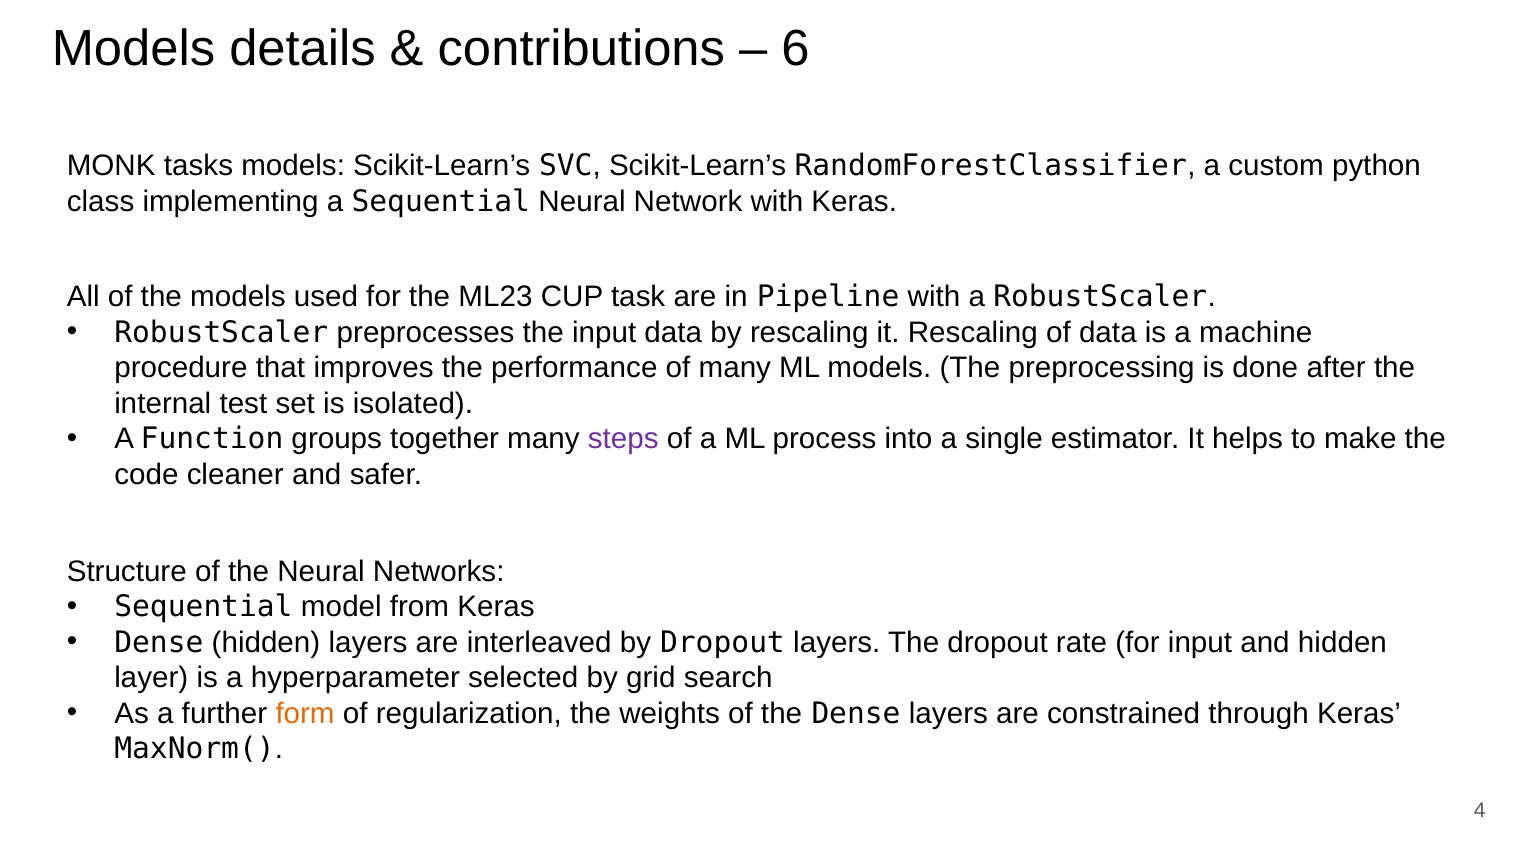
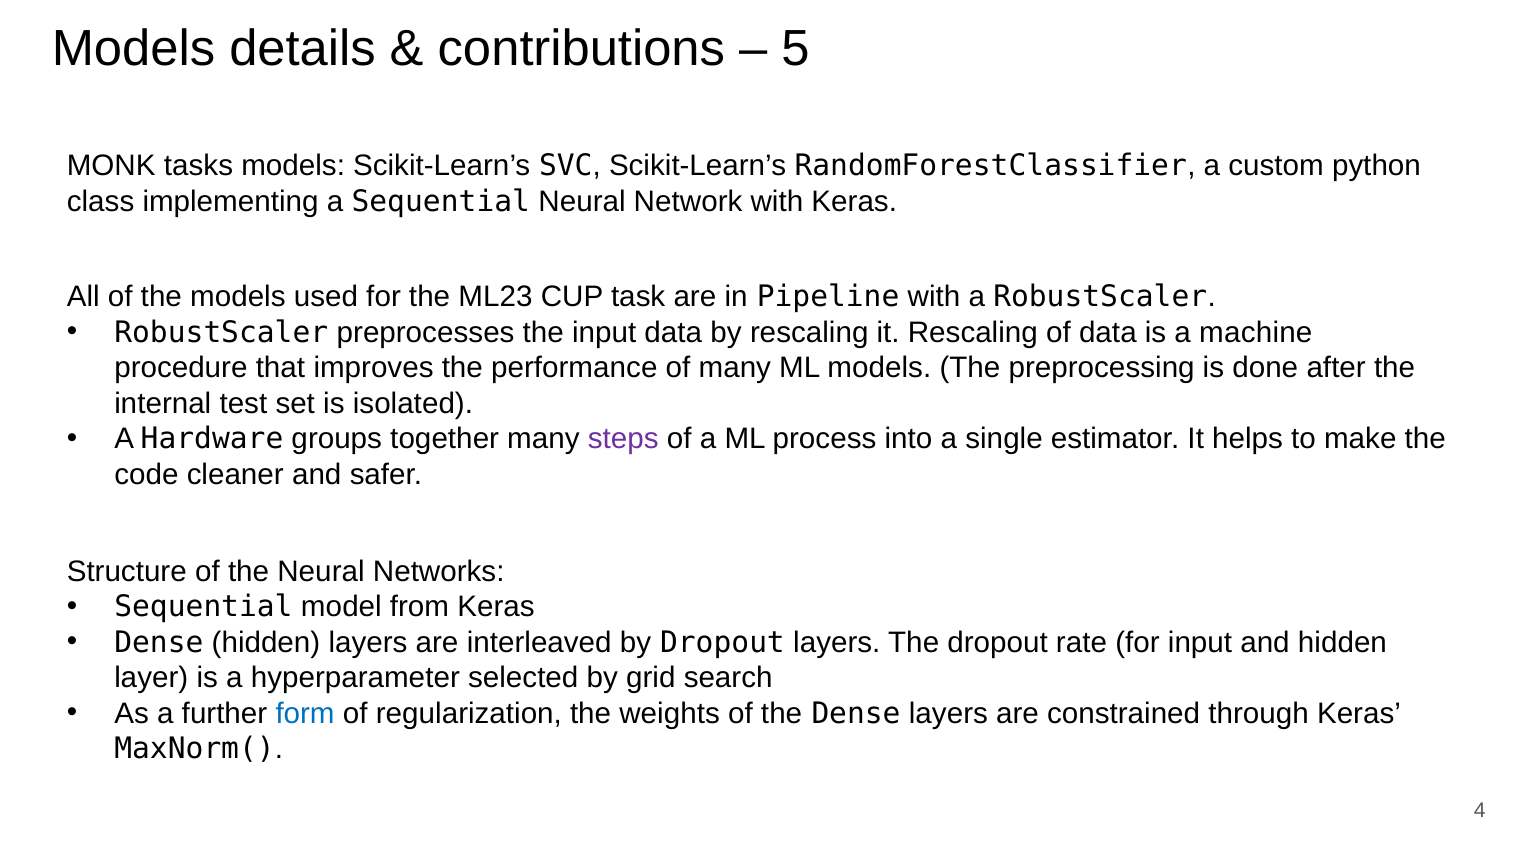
6: 6 -> 5 (795, 49)
Function: Function -> Hardware (212, 439)
form colour: orange -> blue (305, 713)
